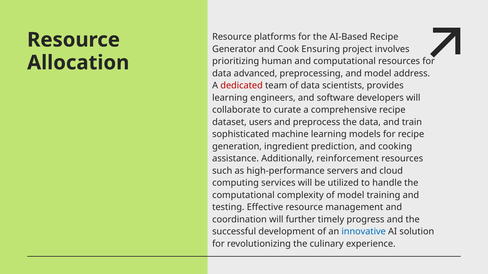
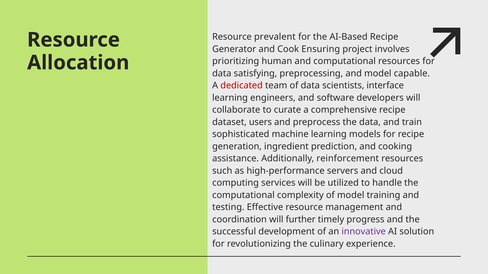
platforms: platforms -> prevalent (275, 37)
advanced: advanced -> satisfying (255, 73)
address: address -> capable (412, 73)
provides: provides -> interface (385, 86)
innovative colour: blue -> purple (364, 232)
